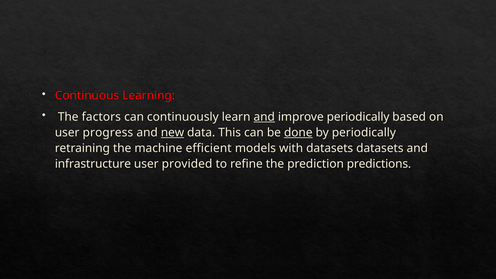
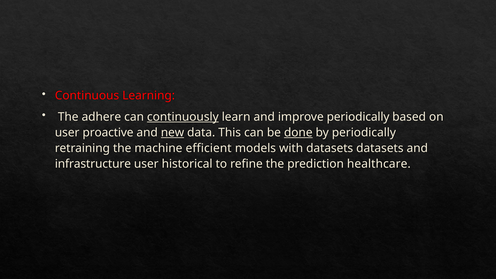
factors: factors -> adhere (101, 117)
continuously underline: none -> present (183, 117)
and underline: present -> none (264, 117)
progress: progress -> proactive (108, 133)
provided: provided -> historical (187, 164)
predictions: predictions -> healthcare (379, 164)
